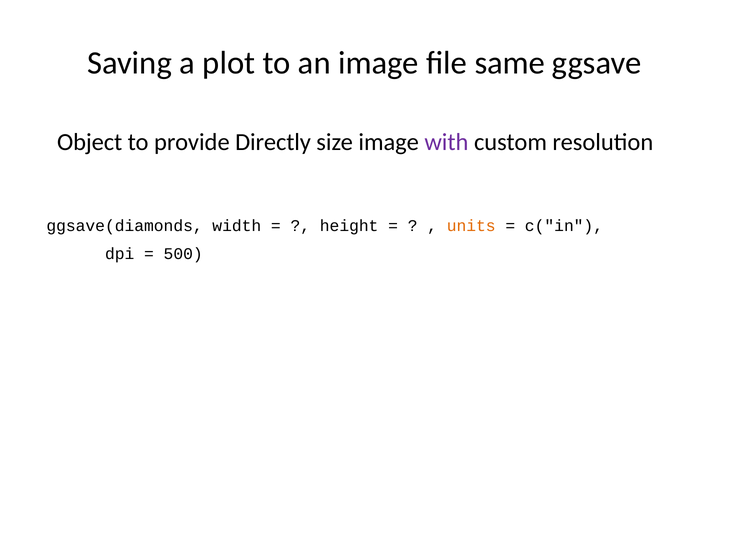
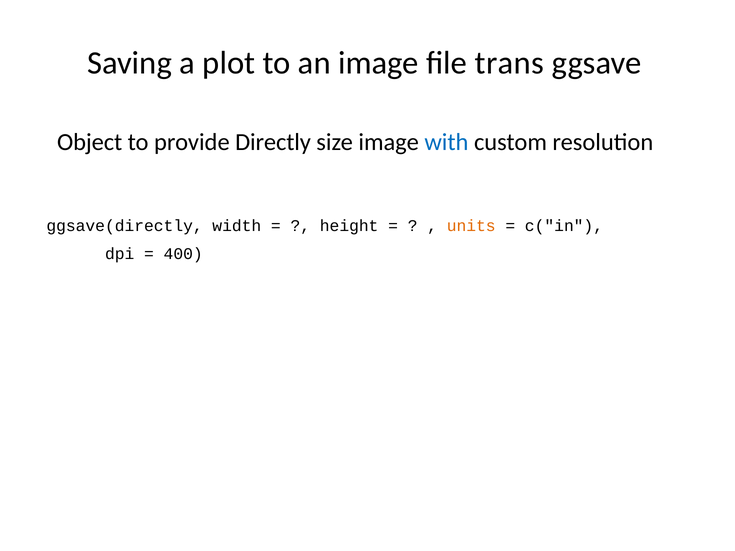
same: same -> trans (509, 63)
with colour: purple -> blue (446, 142)
ggsave(diamonds: ggsave(diamonds -> ggsave(directly (125, 226)
500: 500 -> 400 (183, 254)
